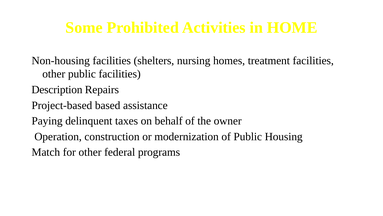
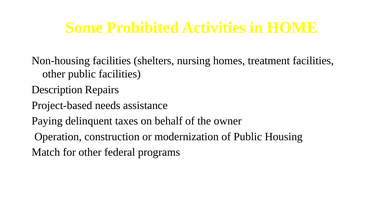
based: based -> needs (108, 105)
